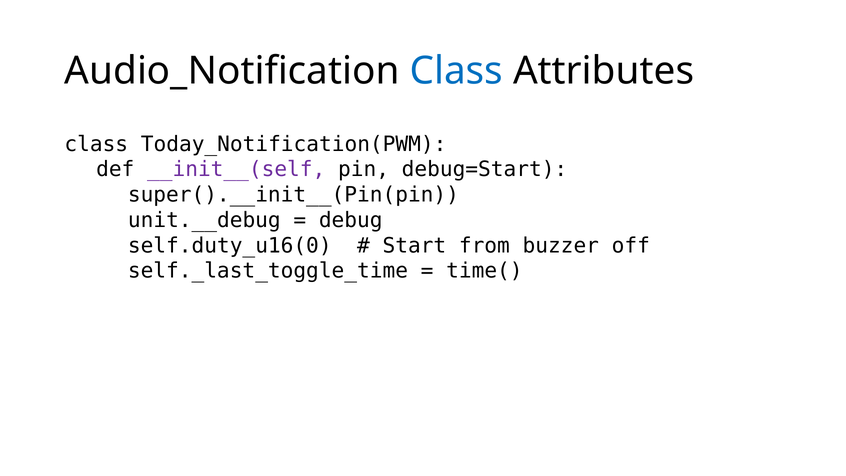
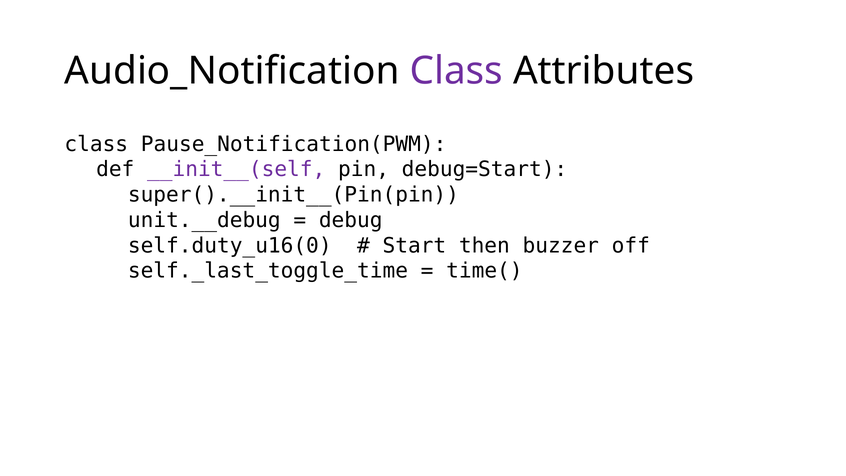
Class colour: blue -> purple (456, 71)
Today_Notification(PWM: Today_Notification(PWM -> Pause_Notification(PWM (294, 144)
from: from -> then (484, 246)
